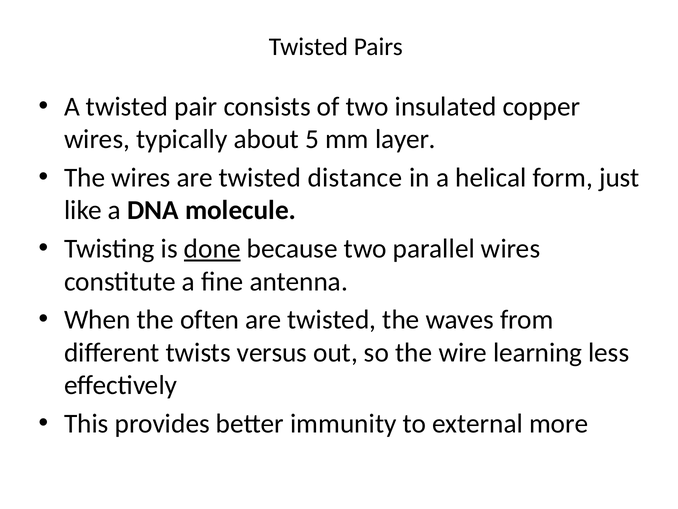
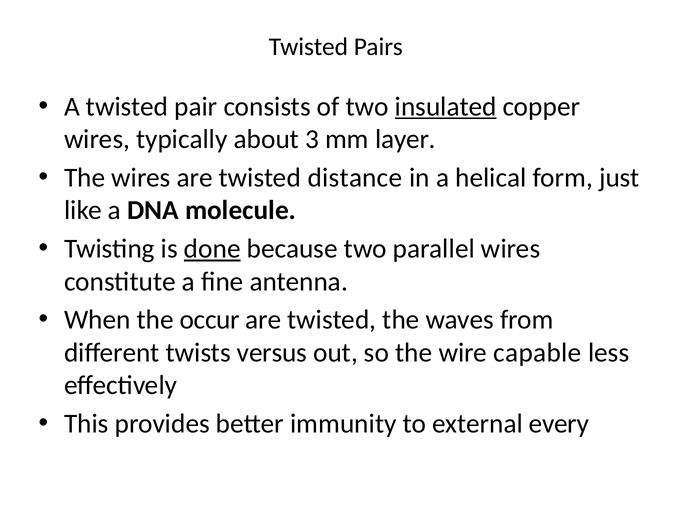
insulated underline: none -> present (446, 106)
5: 5 -> 3 (312, 139)
often: often -> occur (210, 320)
learning: learning -> capable (537, 352)
more: more -> every (559, 423)
